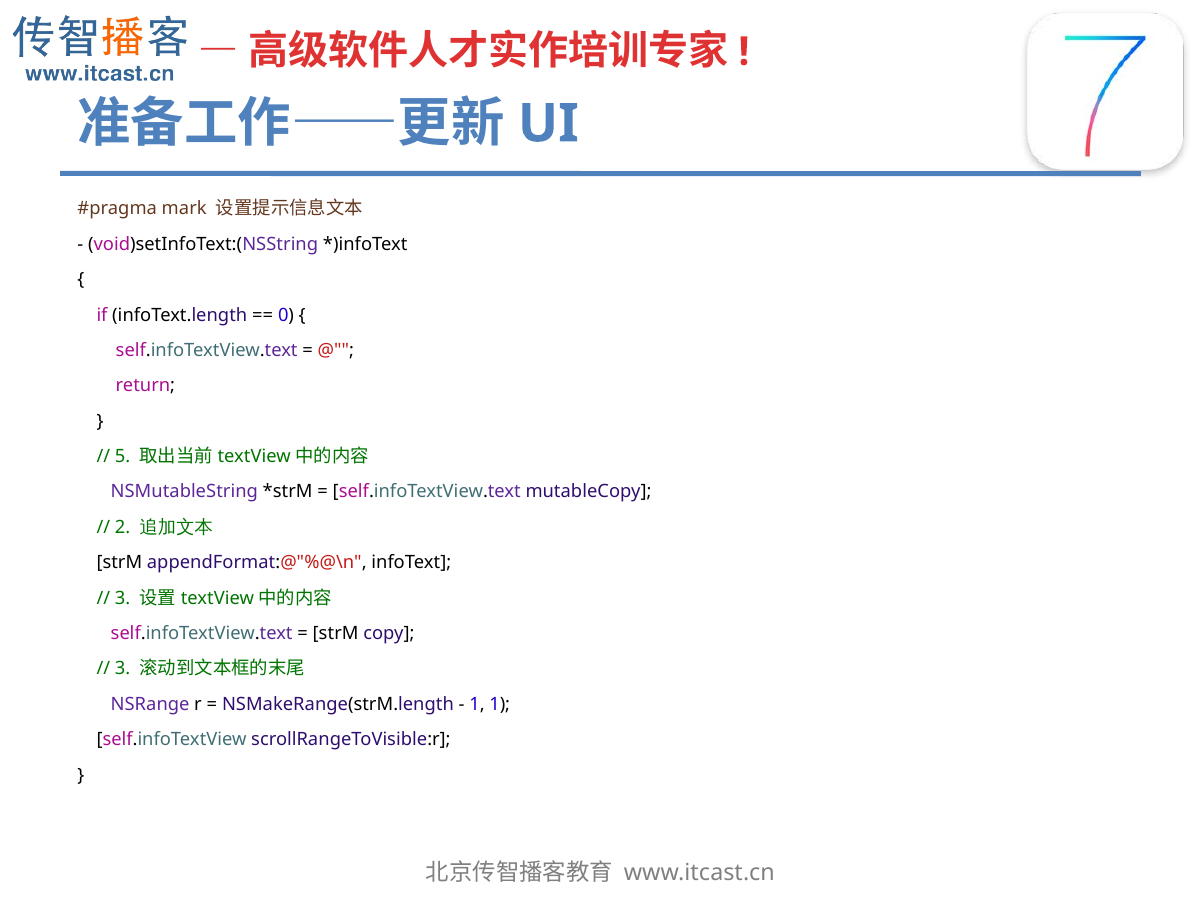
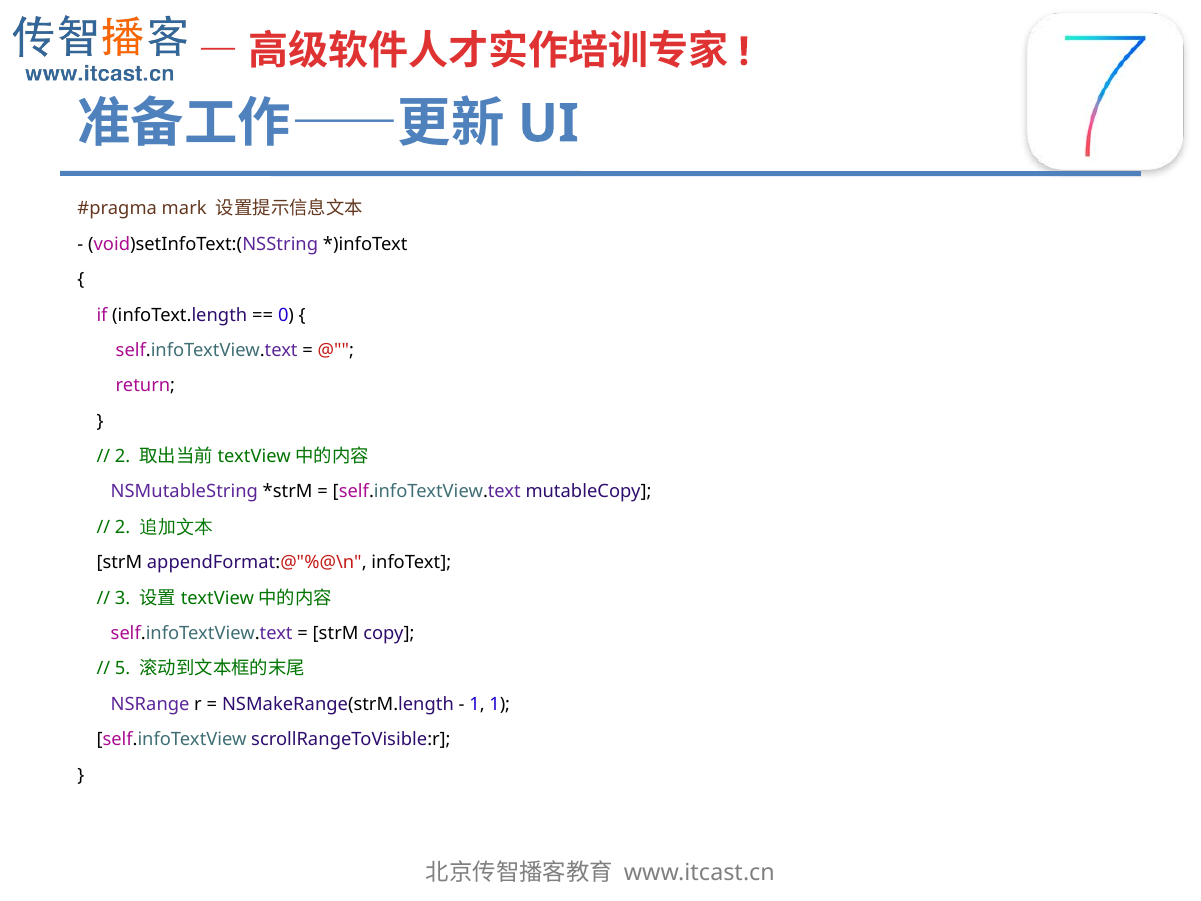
5: 5 -> 2 (123, 456)
3: 3 -> 5 (123, 669)
